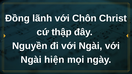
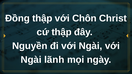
Đồng lãnh: lãnh -> thập (42, 18)
hiện: hiện -> lãnh (54, 60)
